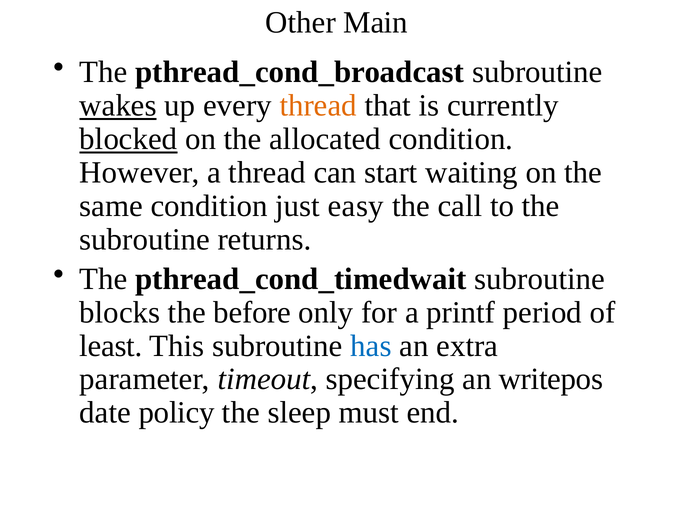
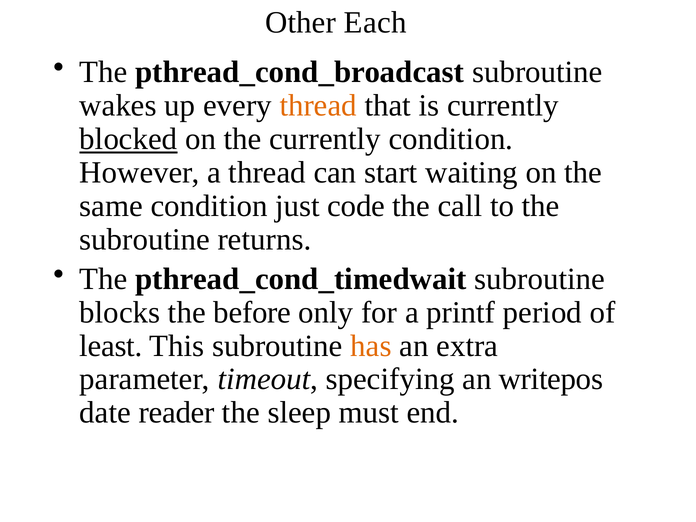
Main: Main -> Each (375, 22)
wakes underline: present -> none (118, 106)
the allocated: allocated -> currently (325, 139)
easy: easy -> code (356, 206)
has colour: blue -> orange (371, 346)
policy: policy -> reader (177, 413)
